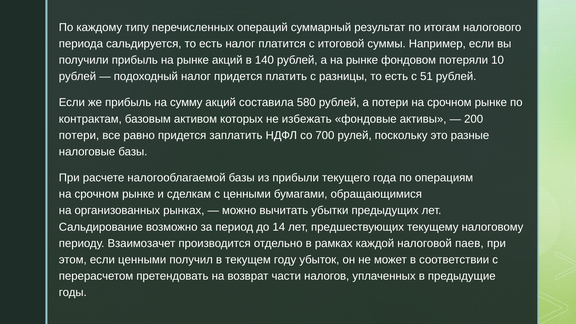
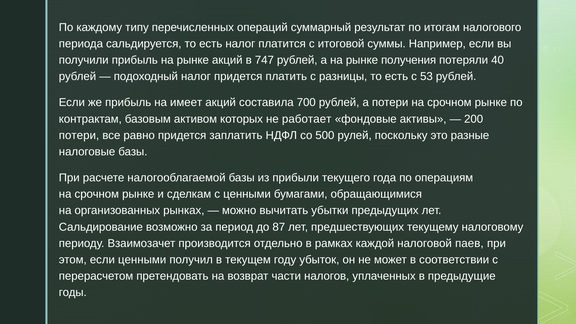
140: 140 -> 747 (264, 60)
фондовом: фондовом -> получения (409, 60)
10: 10 -> 40 (498, 60)
51: 51 -> 53 (426, 77)
сумму: сумму -> имеет (186, 103)
580: 580 -> 700 (306, 103)
избежать: избежать -> работает (307, 119)
700: 700 -> 500 (325, 135)
14: 14 -> 87 (279, 227)
